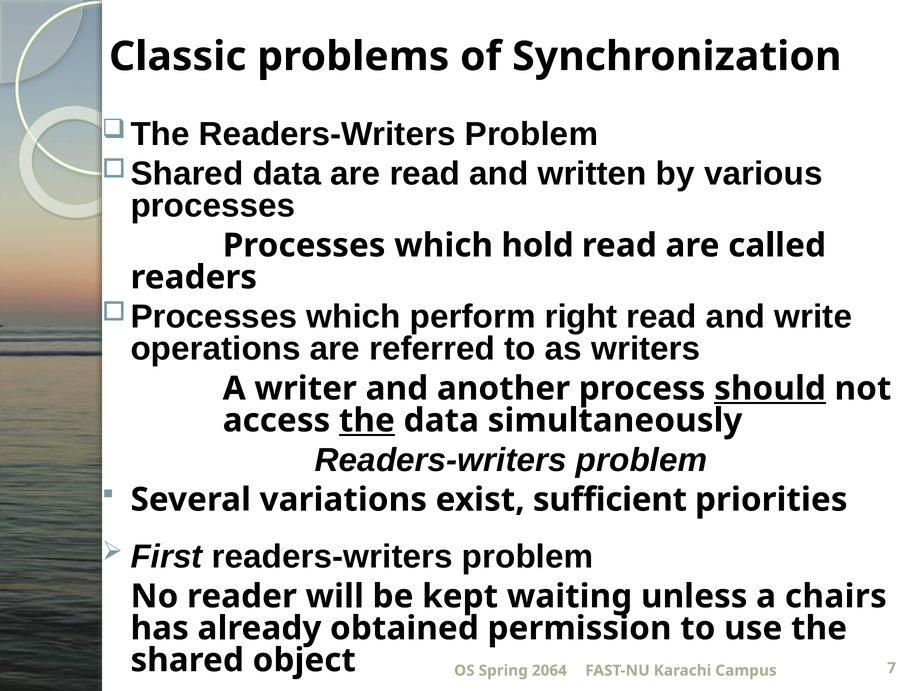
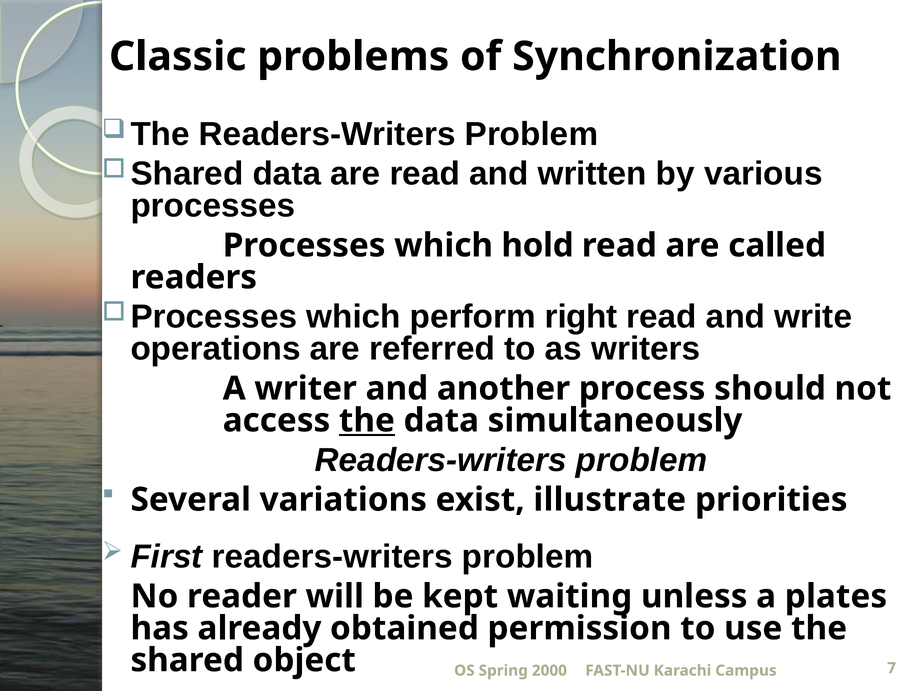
should underline: present -> none (770, 389)
sufficient: sufficient -> illustrate (610, 500)
chairs: chairs -> plates (836, 597)
2064: 2064 -> 2000 (549, 671)
